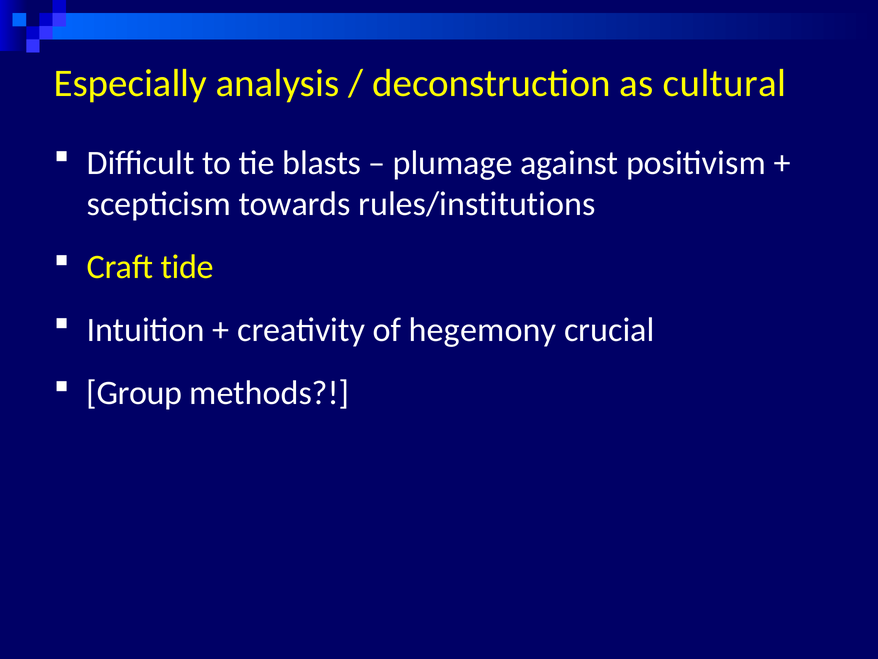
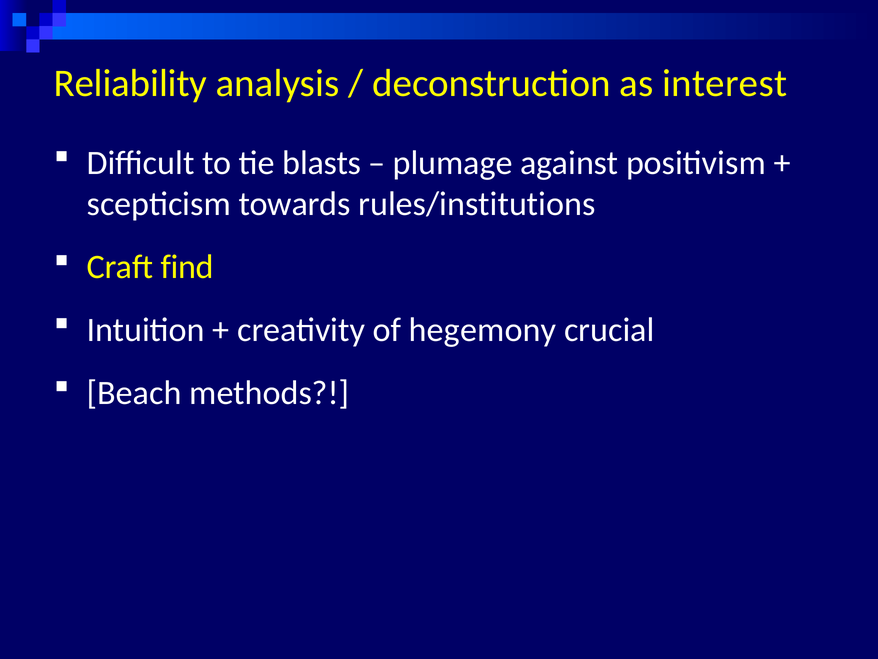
Especially: Especially -> Reliability (130, 83)
cultural: cultural -> interest (725, 83)
tide: tide -> find (187, 267)
Group: Group -> Beach (134, 393)
